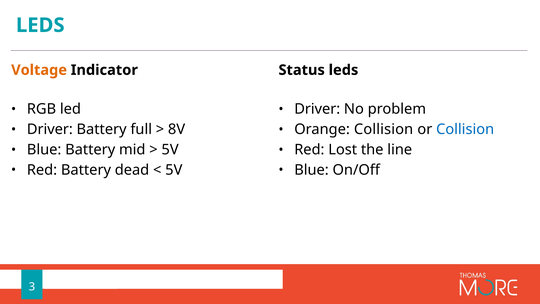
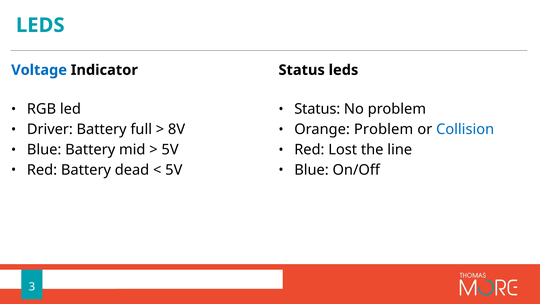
Voltage colour: orange -> blue (39, 70)
Driver: Driver -> Status (317, 109)
Orange Collision: Collision -> Problem (384, 129)
